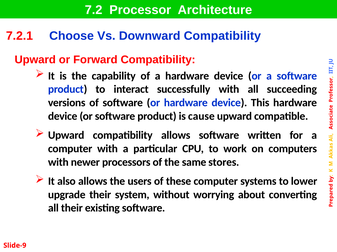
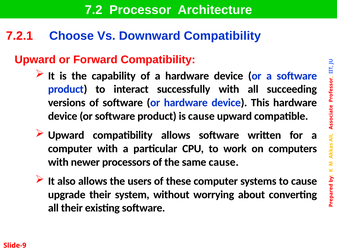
same stores: stores -> cause (224, 163)
to lower: lower -> cause (304, 182)
